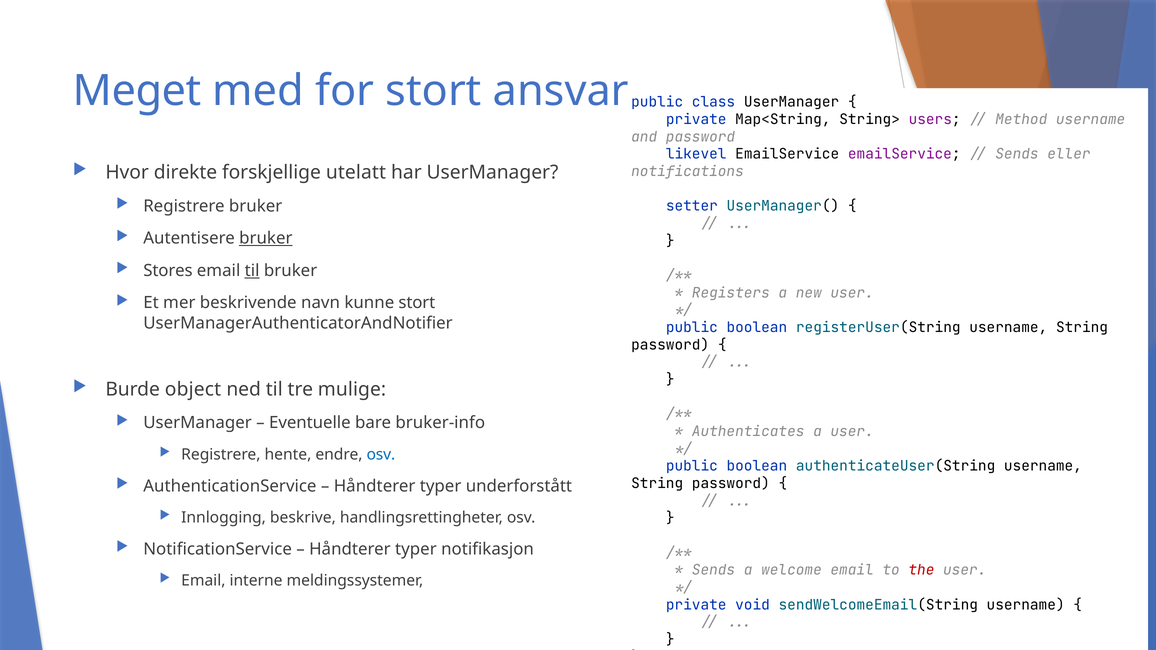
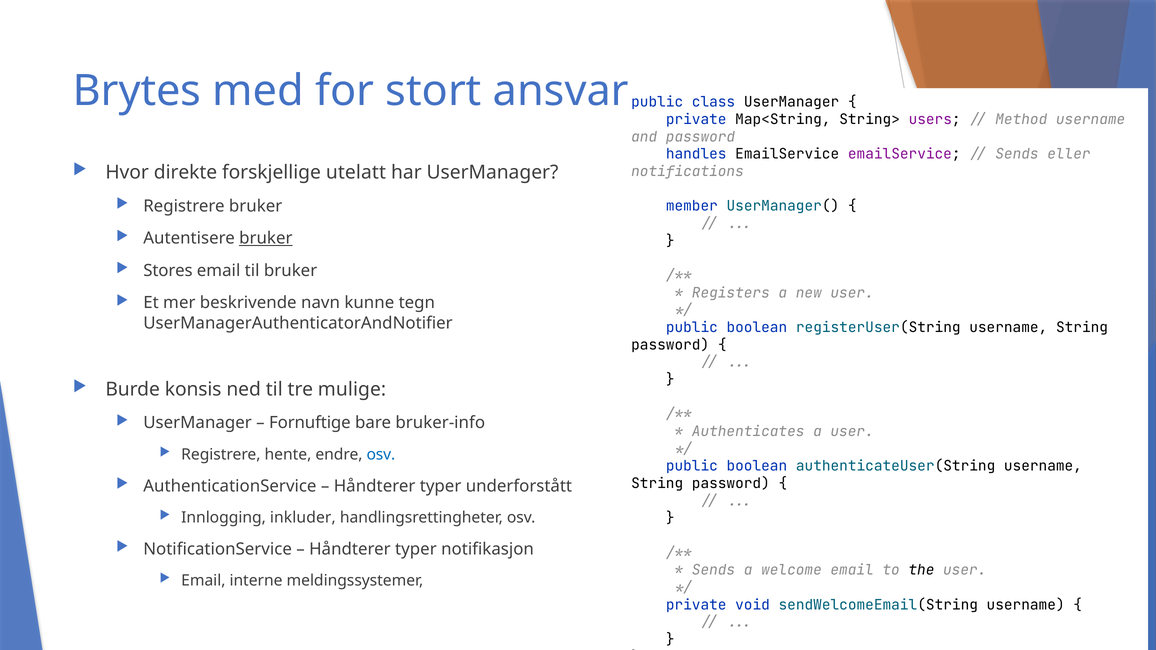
Meget: Meget -> Brytes (137, 91)
likevel: likevel -> handles (696, 154)
setter: setter -> member (692, 206)
til underline: present -> none (252, 271)
kunne stort: stort -> tegn (417, 303)
object: object -> konsis (193, 389)
Eventuelle: Eventuelle -> Fornuftige (310, 423)
beskrive: beskrive -> inkluder (303, 518)
the colour: red -> black (921, 570)
